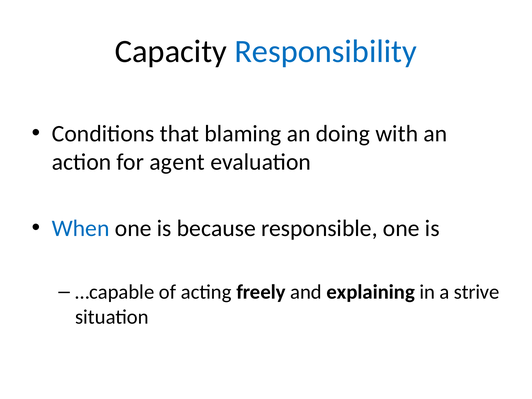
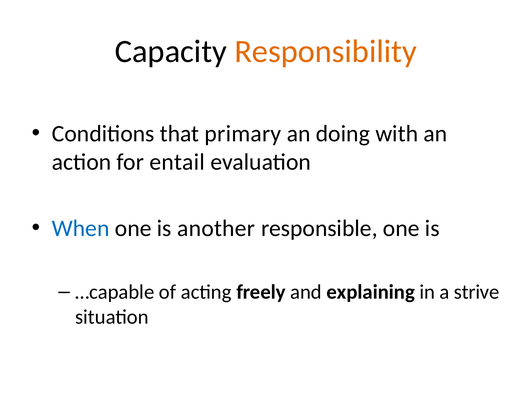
Responsibility colour: blue -> orange (326, 51)
blaming: blaming -> primary (243, 134)
agent: agent -> entail (177, 162)
because: because -> another (216, 228)
